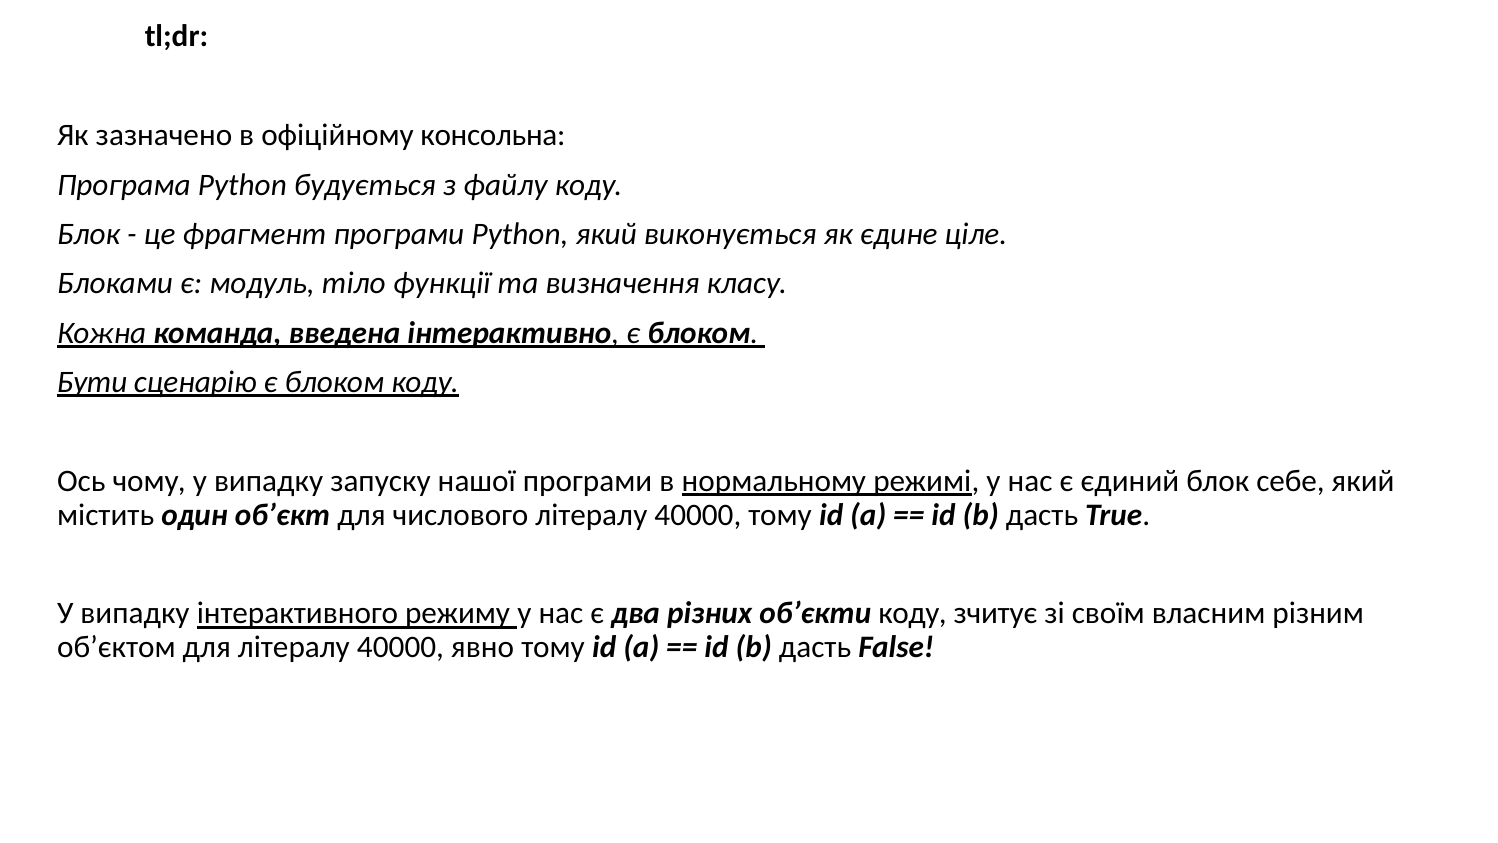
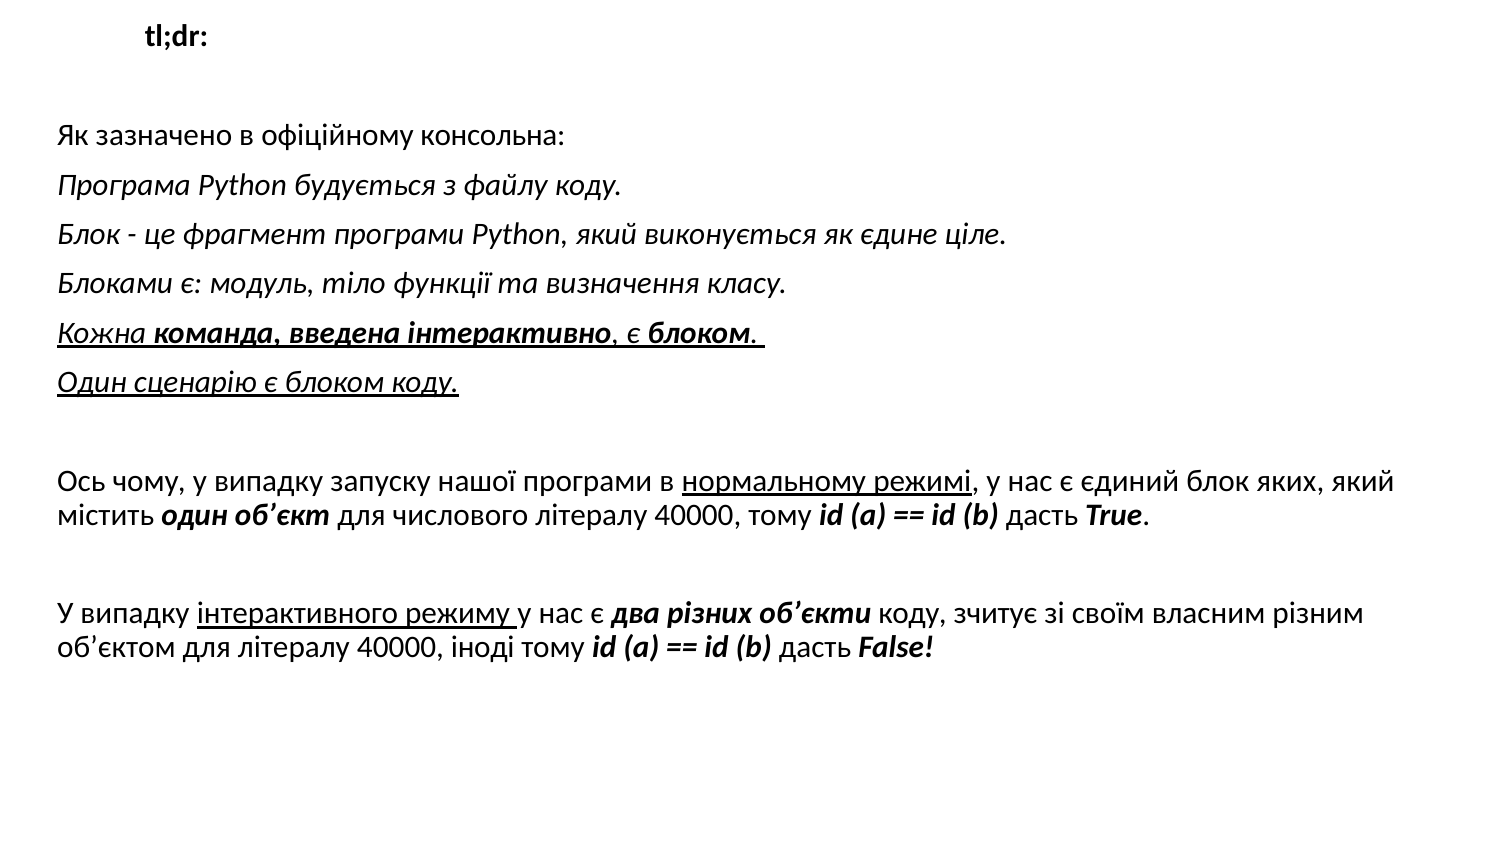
Бути: Бути -> Один (92, 382)
себе: себе -> яких (1290, 481)
явно: явно -> іноді (483, 647)
